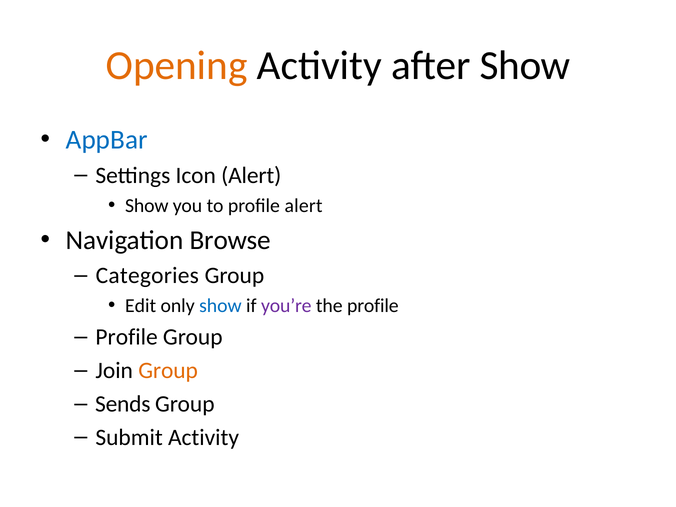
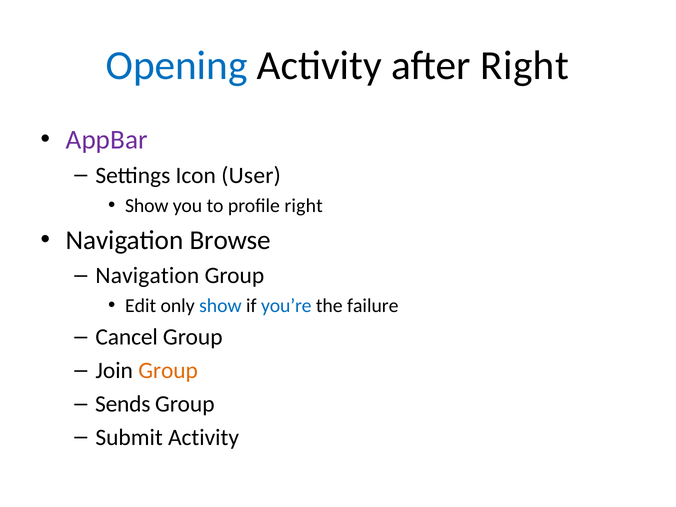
Opening colour: orange -> blue (177, 65)
after Show: Show -> Right (525, 65)
AppBar colour: blue -> purple (107, 140)
Icon Alert: Alert -> User (251, 175)
profile alert: alert -> right (304, 206)
Categories: Categories -> Navigation (147, 276)
you’re colour: purple -> blue (286, 306)
the profile: profile -> failure (373, 306)
Profile: Profile -> Cancel (127, 337)
